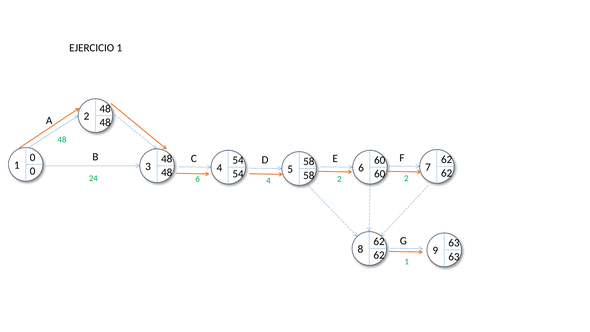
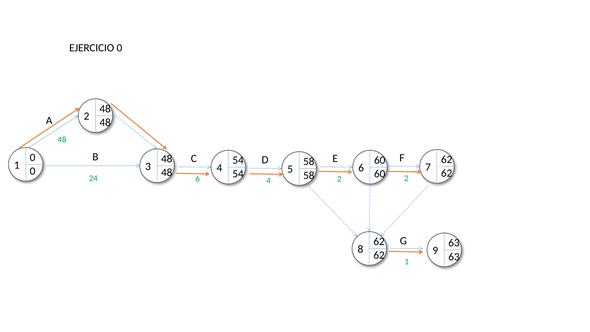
EJERCICIO 1: 1 -> 0 (119, 48)
